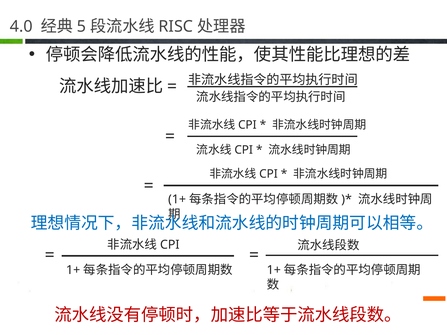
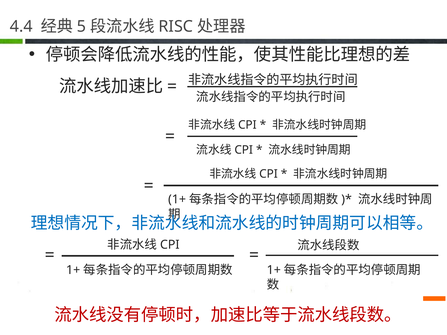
4.0: 4.0 -> 4.4 (21, 27)
